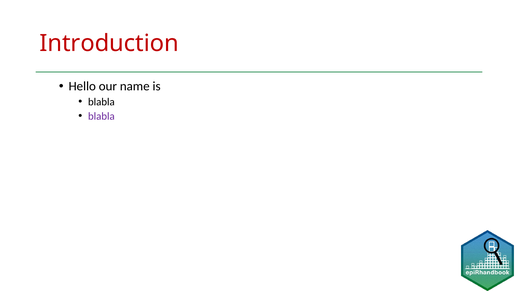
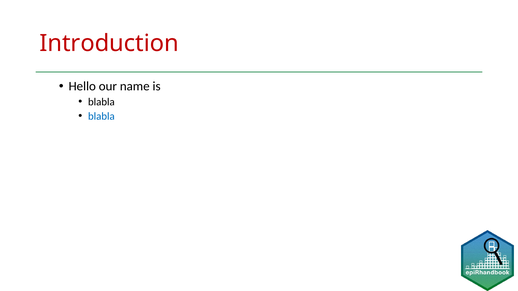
blabla colour: purple -> blue (101, 116)
